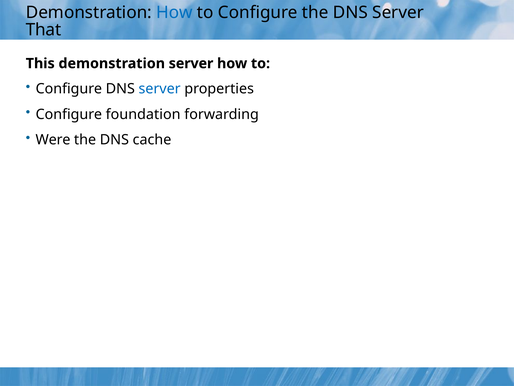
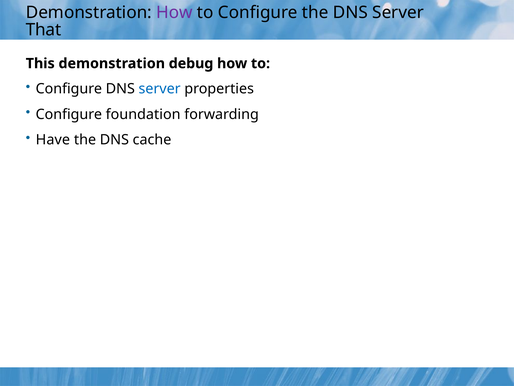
How colour: blue -> purple (174, 12)
demonstration server: server -> debug (191, 63)
Were: Were -> Have (53, 140)
